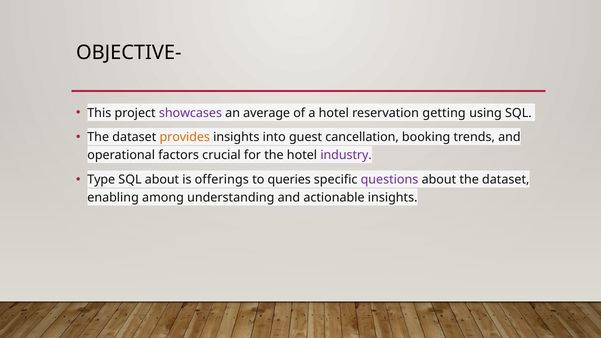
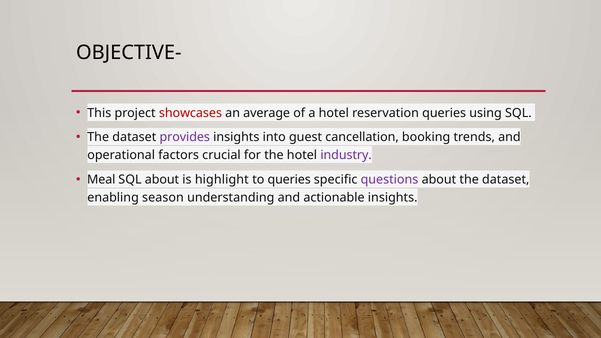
showcases colour: purple -> red (190, 113)
reservation getting: getting -> queries (444, 113)
provides colour: orange -> purple (185, 137)
Type: Type -> Meal (101, 180)
offerings: offerings -> highlight (222, 180)
among: among -> season (163, 198)
